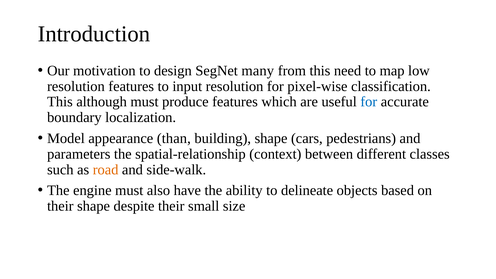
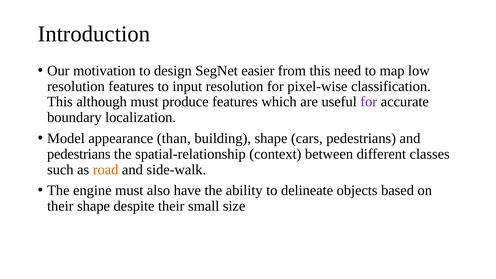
many: many -> easier (258, 71)
for colour: blue -> purple (369, 102)
parameters: parameters -> pedestrians (79, 154)
